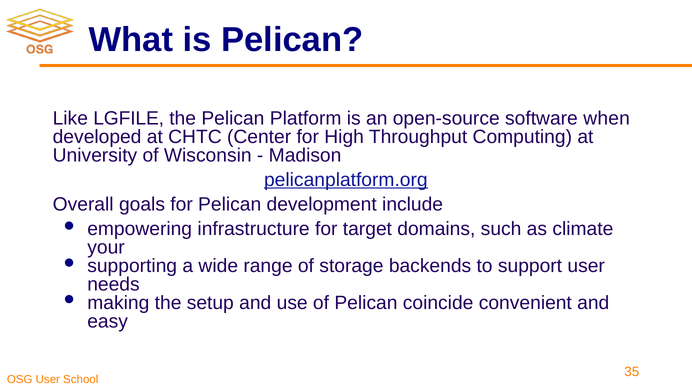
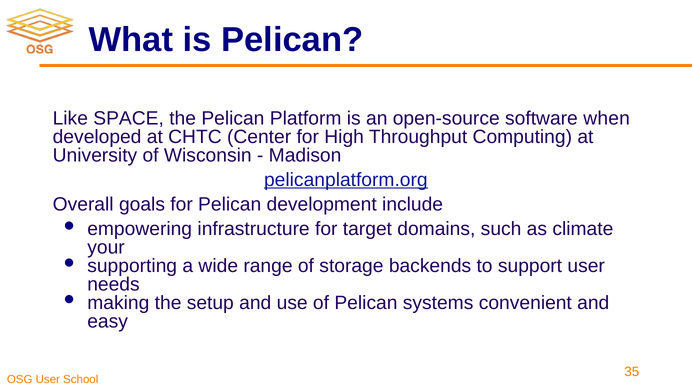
LGFILE: LGFILE -> SPACE (129, 118)
coincide: coincide -> systems (438, 303)
